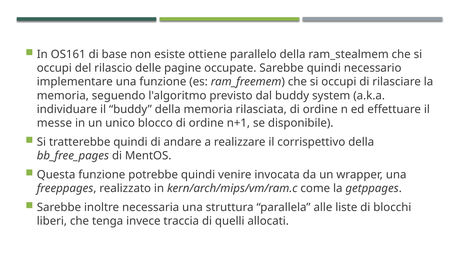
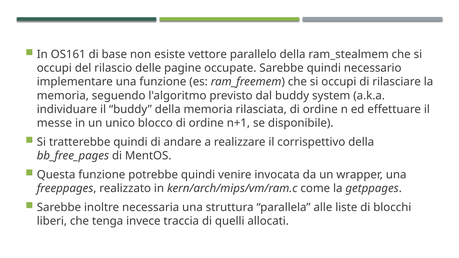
ottiene: ottiene -> vettore (208, 54)
